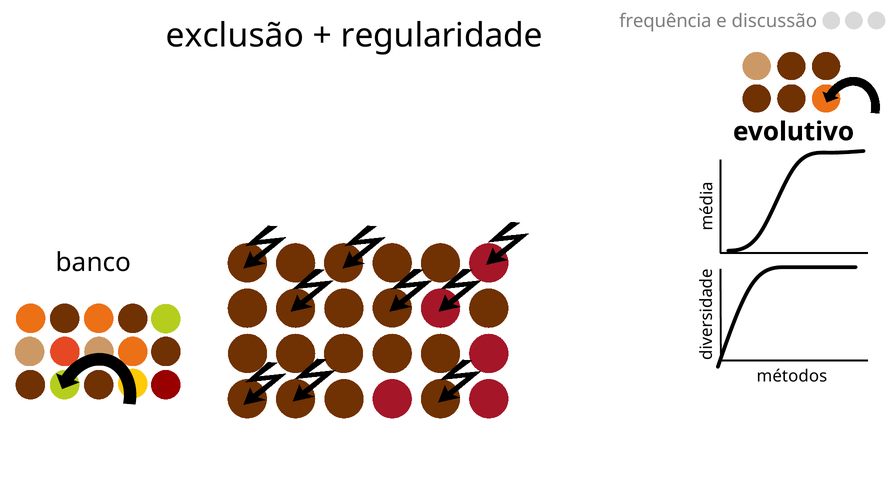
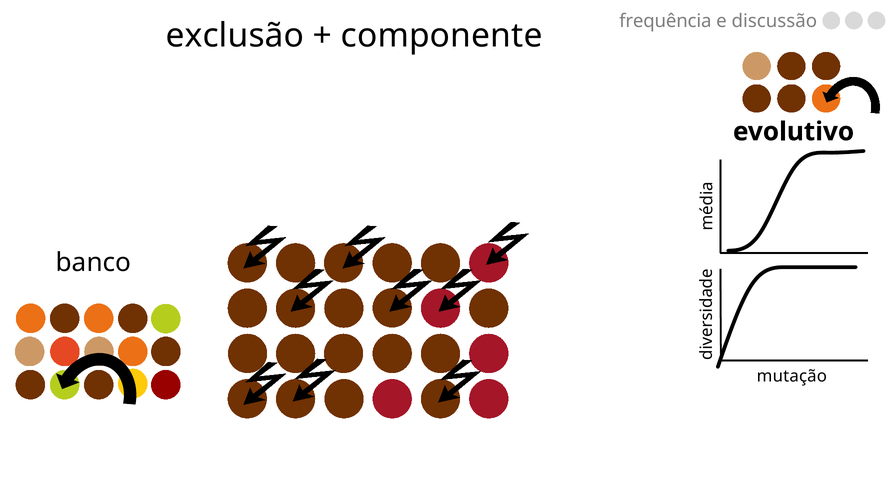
regularidade: regularidade -> componente (442, 35)
métodos: métodos -> mutação (792, 376)
